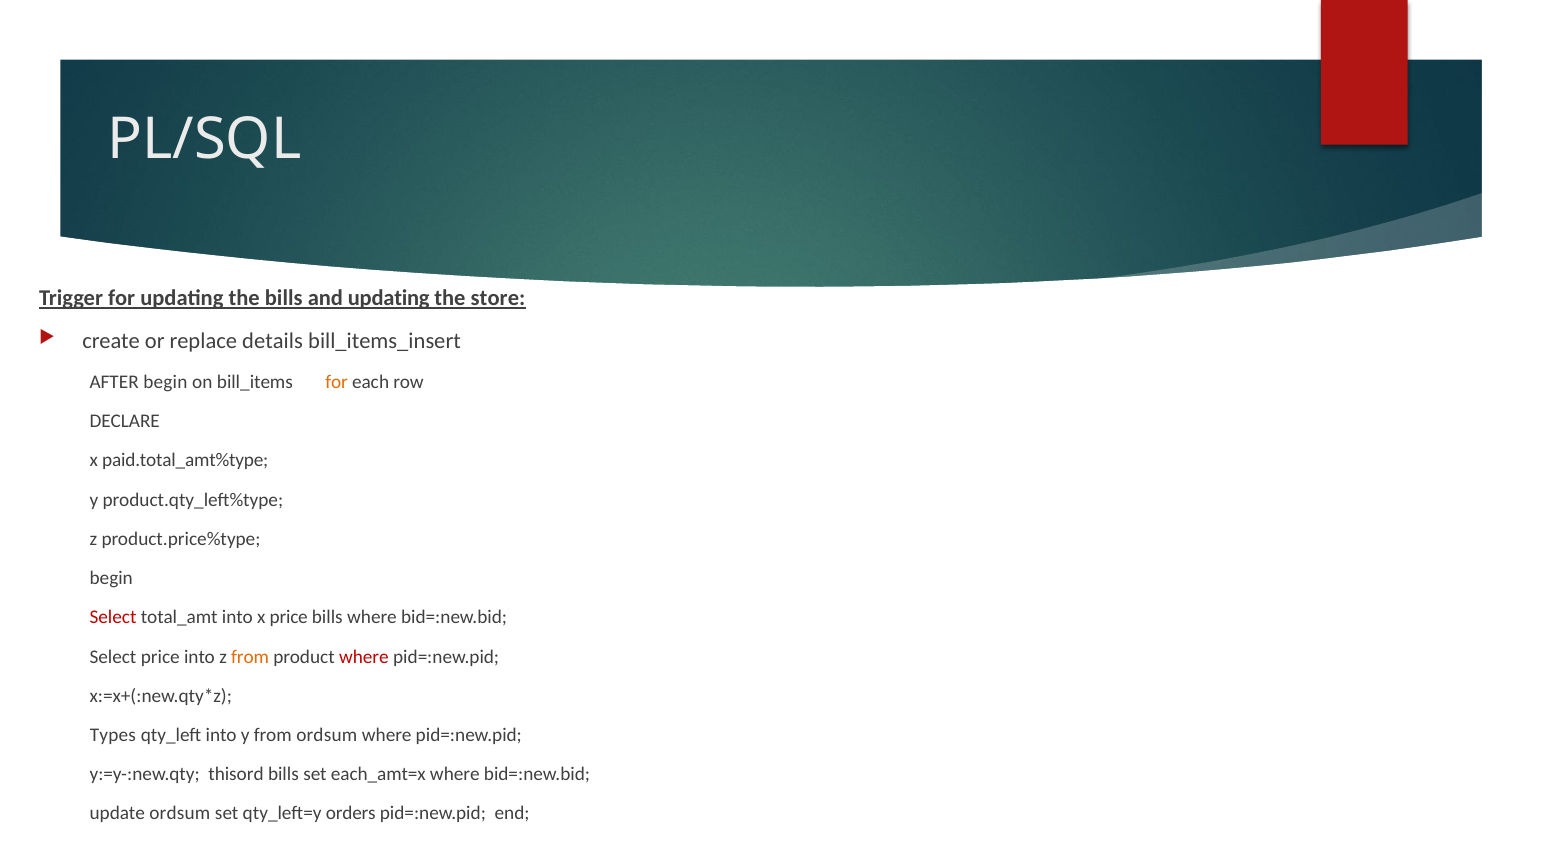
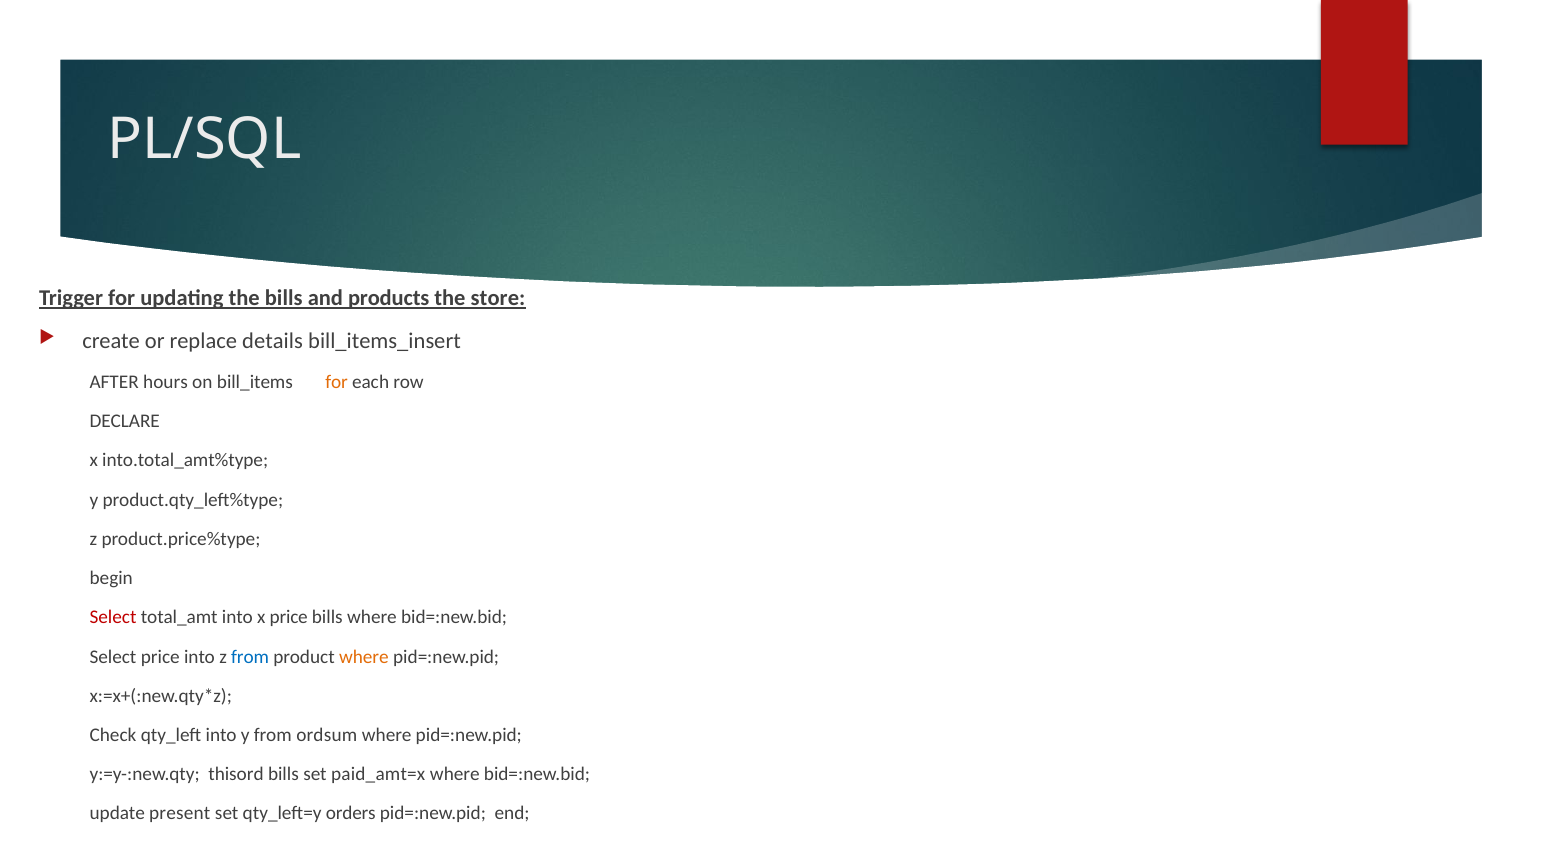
and updating: updating -> products (389, 298)
AFTER begin: begin -> hours (165, 382)
paid.total_amt%type: paid.total_amt%type -> into.total_amt%type (185, 460)
from colour: orange -> blue (250, 657)
where colour: red -> orange (364, 657)
Types: Types -> Check (113, 735)
each_amt=x: each_amt=x -> paid_amt=x (378, 774)
update ordsum: ordsum -> present (180, 814)
